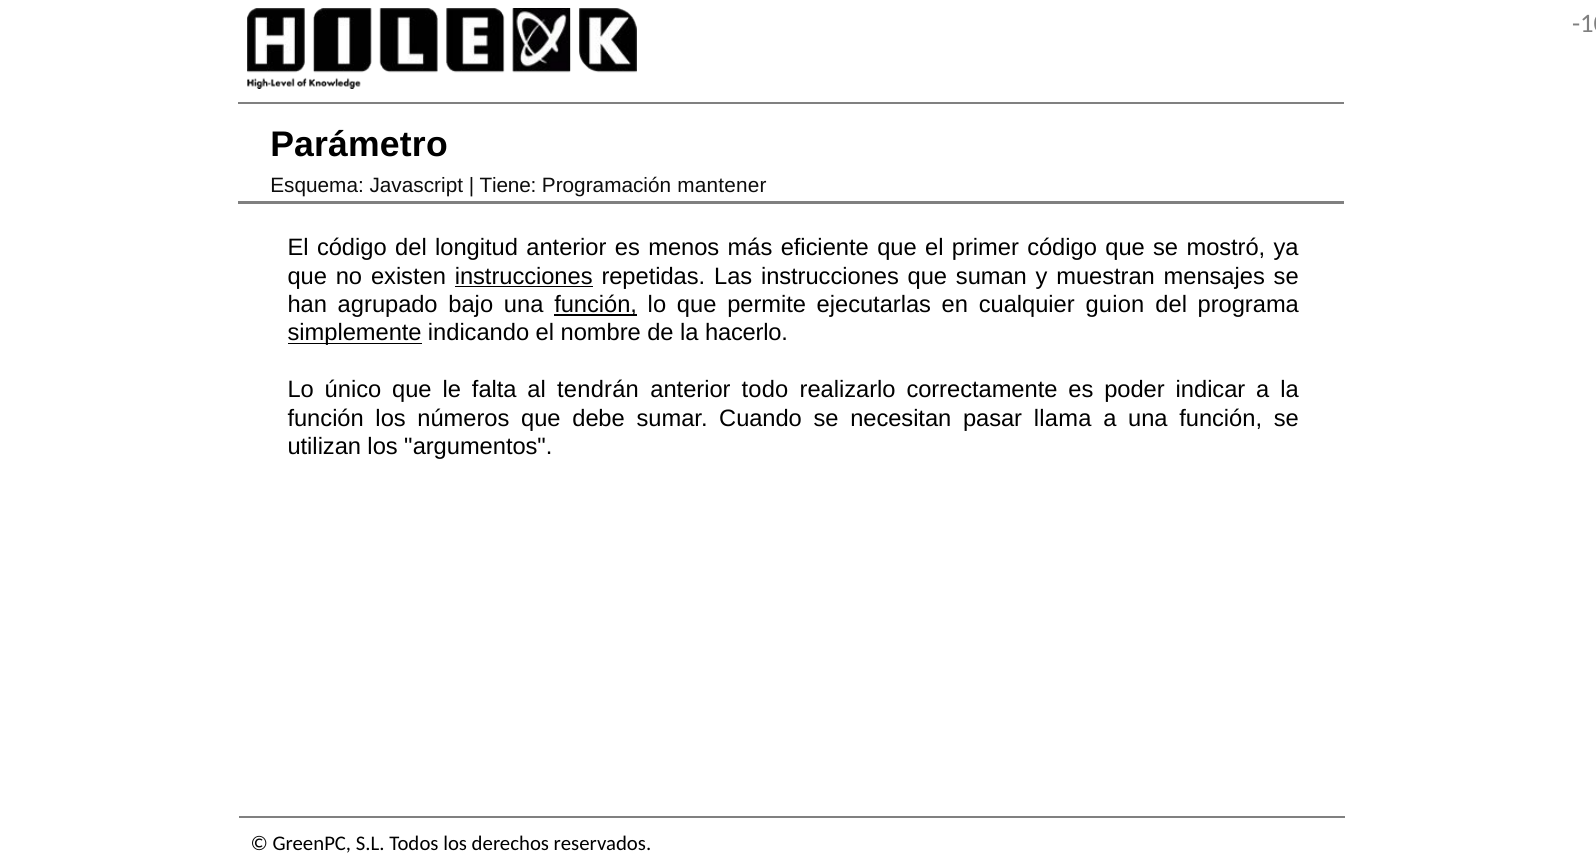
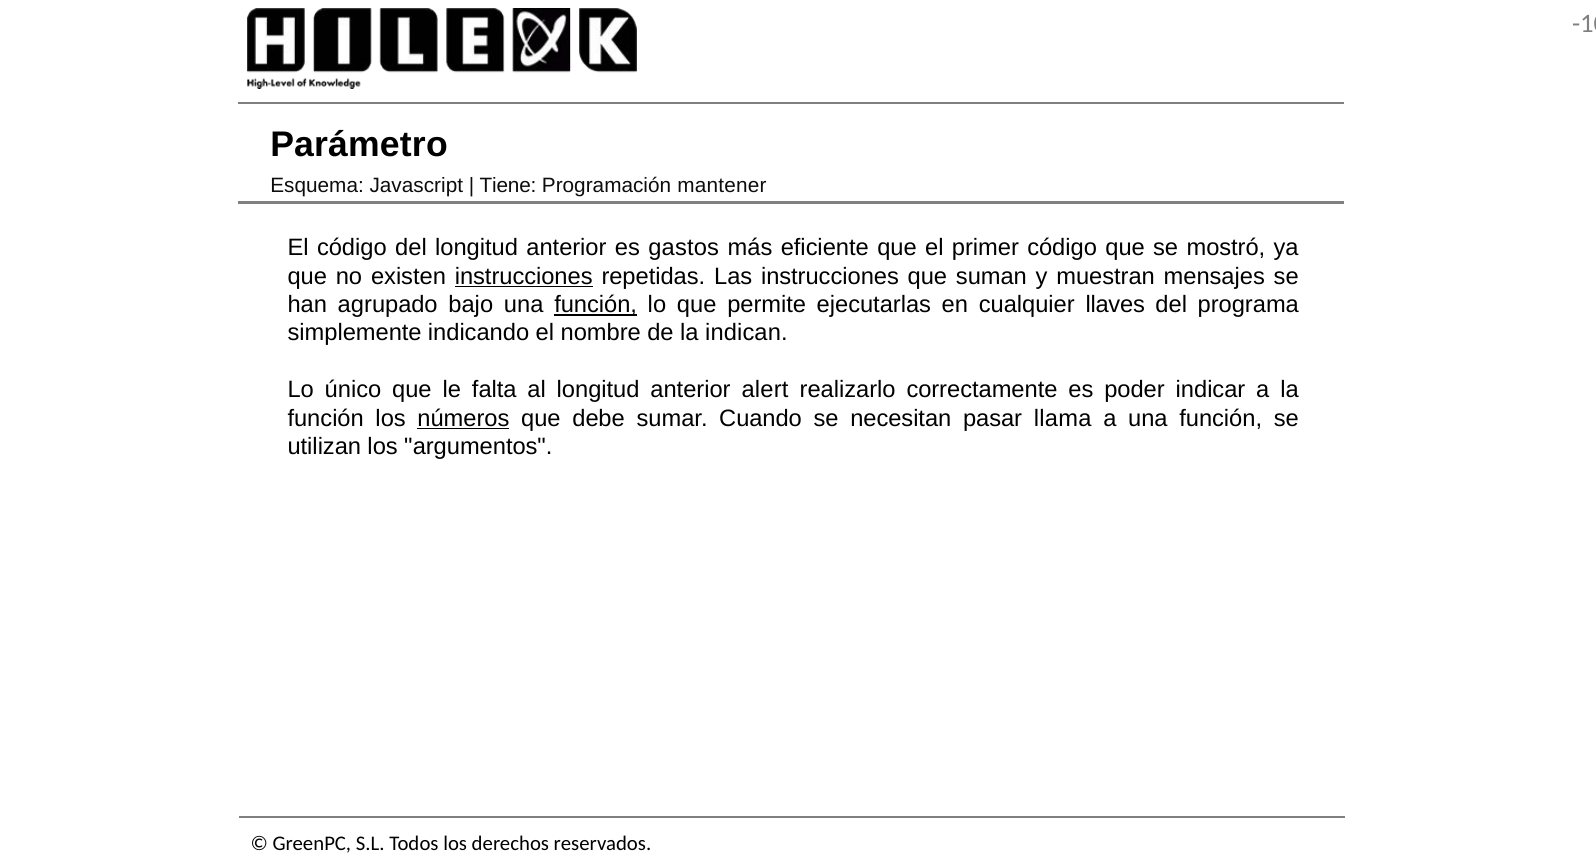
menos: menos -> gastos (684, 248)
guion: guion -> llaves (1115, 305)
simplemente underline: present -> none (355, 333)
hacerlo: hacerlo -> indican (746, 333)
al tendrán: tendrán -> longitud (598, 390)
todo: todo -> alert (765, 390)
números underline: none -> present (463, 418)
